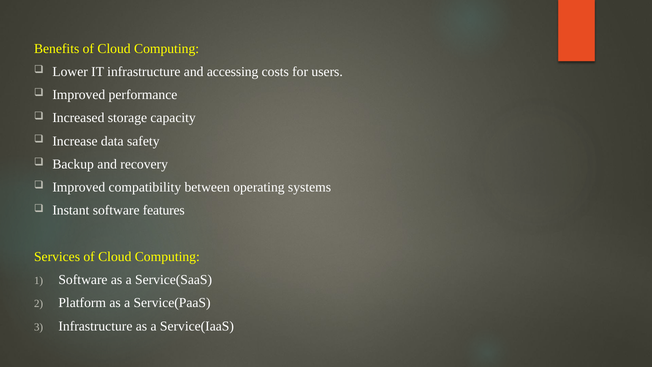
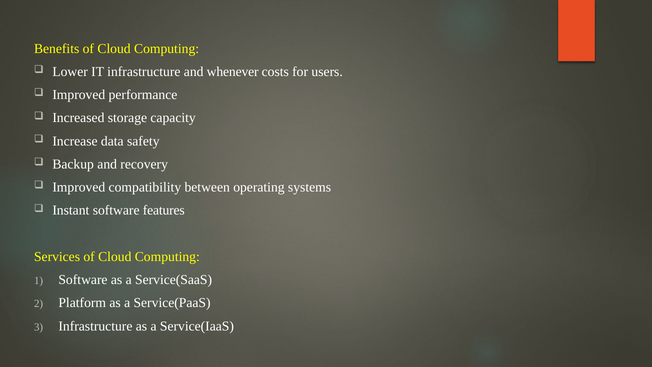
accessing: accessing -> whenever (233, 72)
